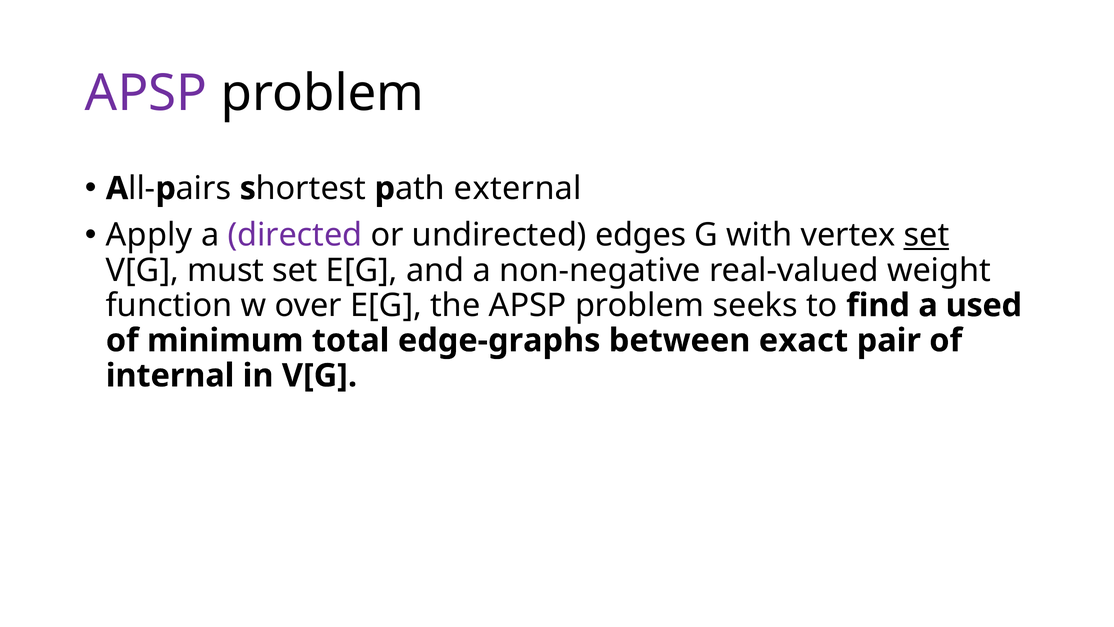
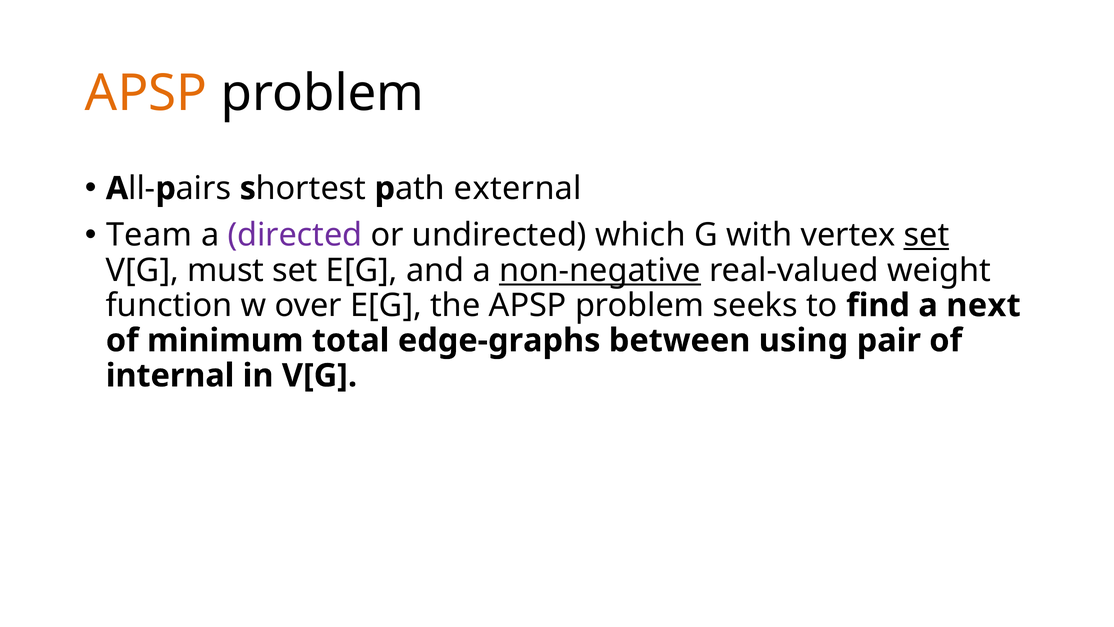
APSP colour: purple -> orange (146, 94)
Apply: Apply -> Team (149, 235)
edges: edges -> which (641, 235)
non-negative underline: none -> present (600, 270)
used: used -> next (984, 305)
exact: exact -> using (803, 340)
